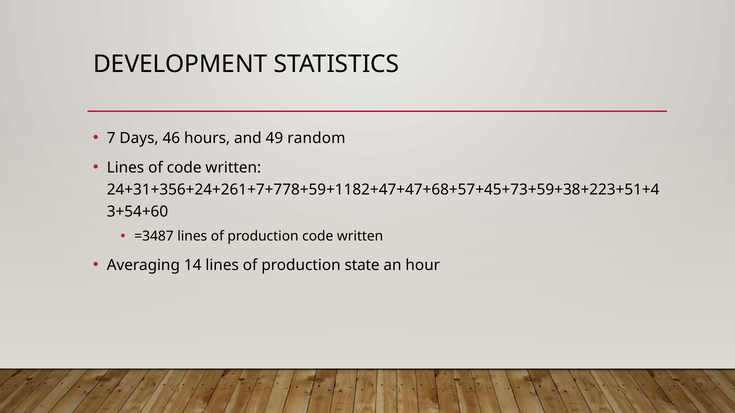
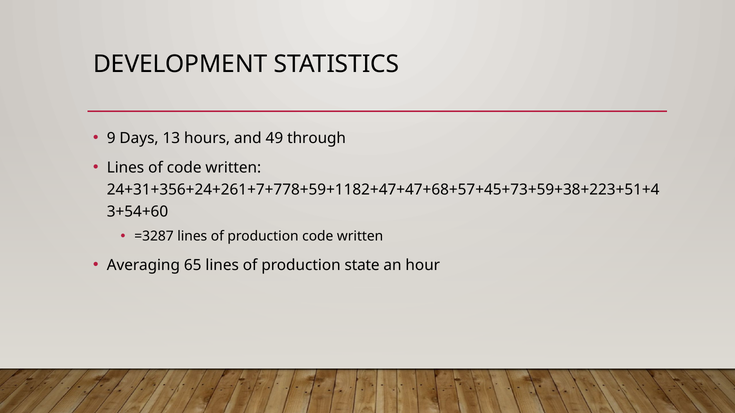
7: 7 -> 9 (111, 138)
46: 46 -> 13 (171, 138)
random: random -> through (317, 138)
=3487: =3487 -> =3287 (154, 236)
14: 14 -> 65 (193, 265)
